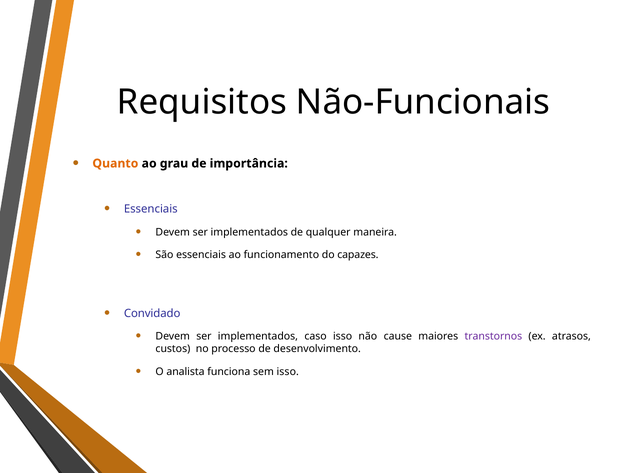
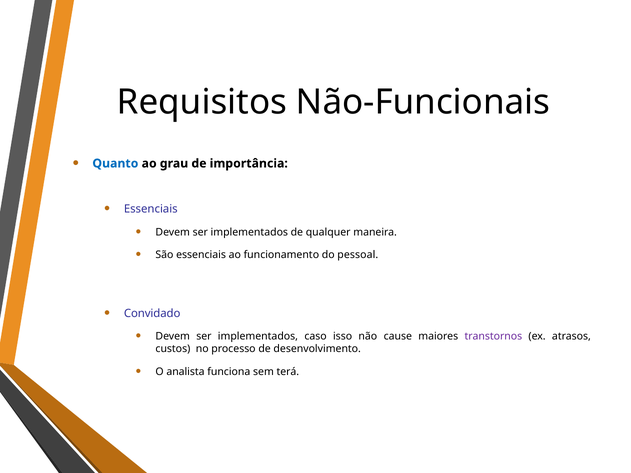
Quanto colour: orange -> blue (115, 164)
capazes: capazes -> pessoal (358, 255)
sem isso: isso -> terá (288, 372)
